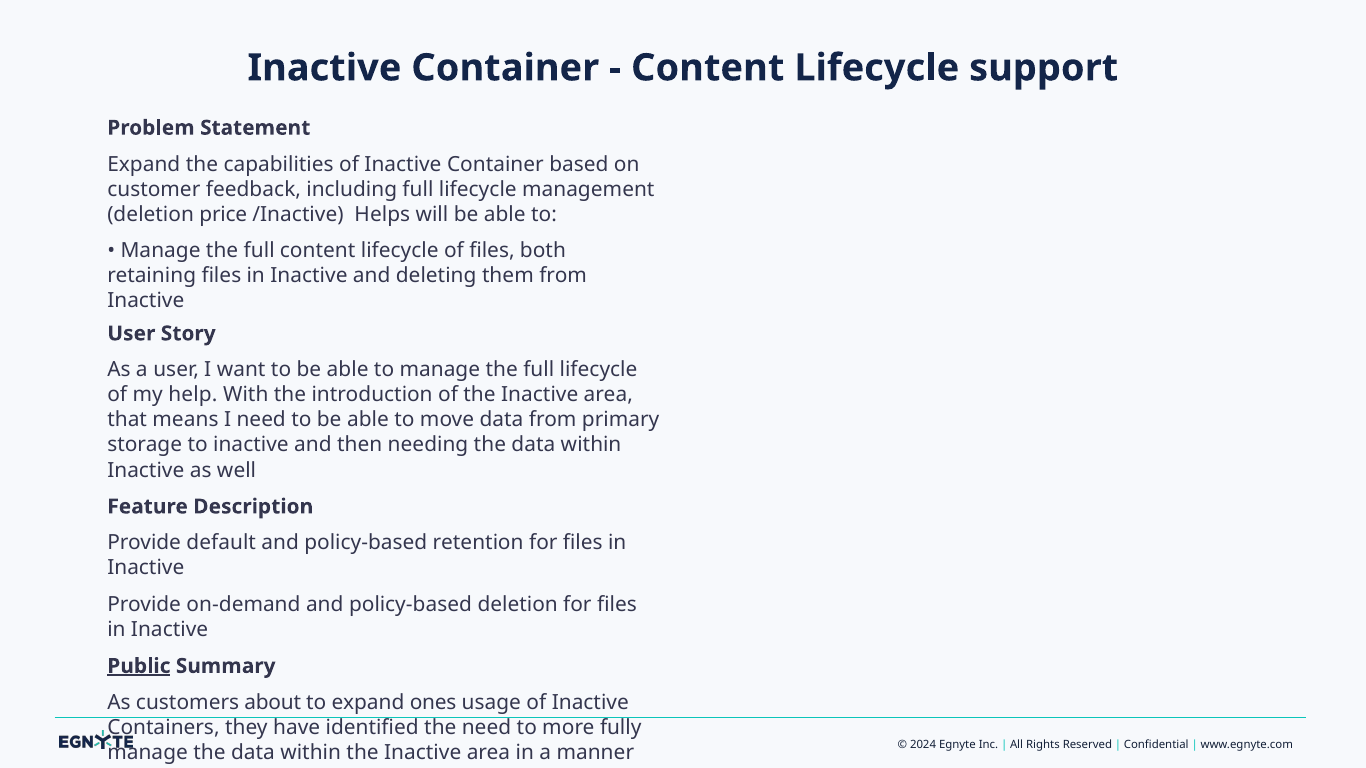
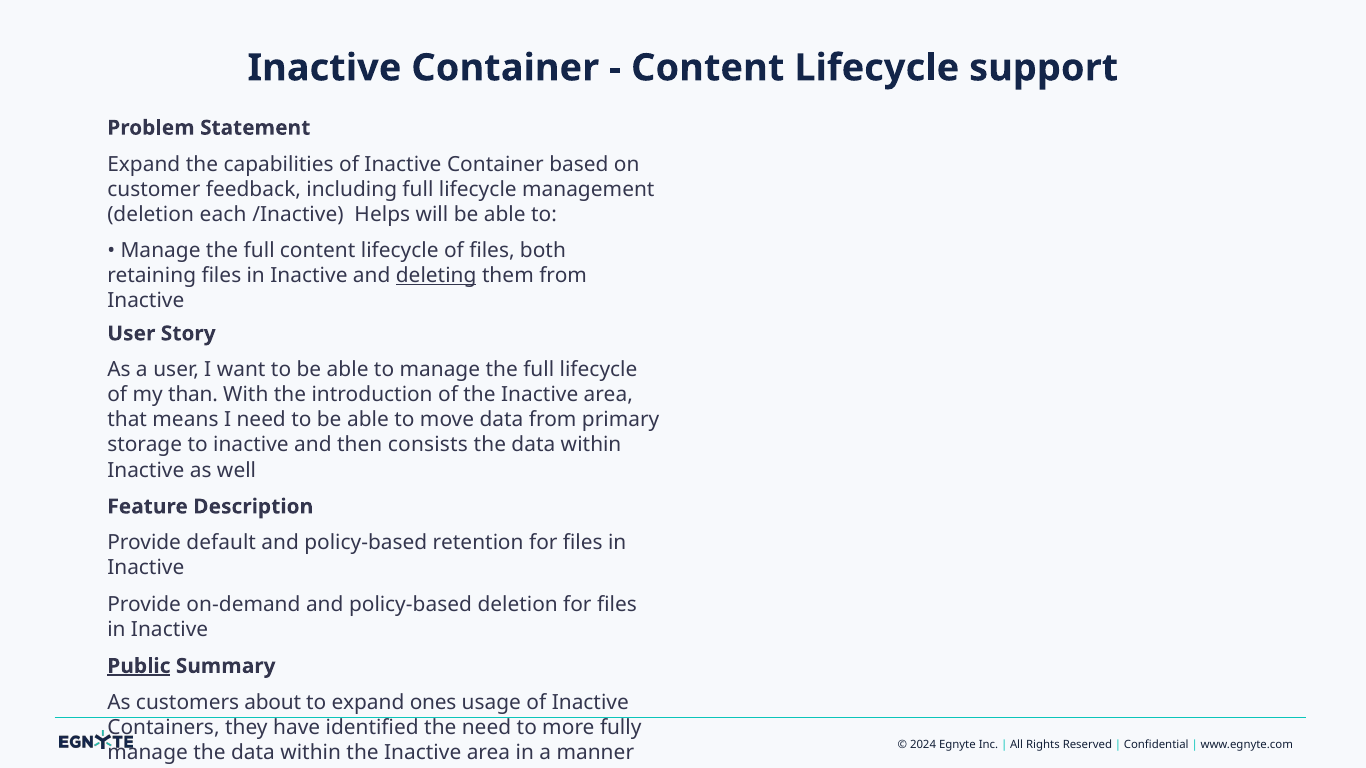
price: price -> each (223, 214)
deleting underline: none -> present (436, 276)
help: help -> than (193, 395)
needing: needing -> consists (428, 445)
